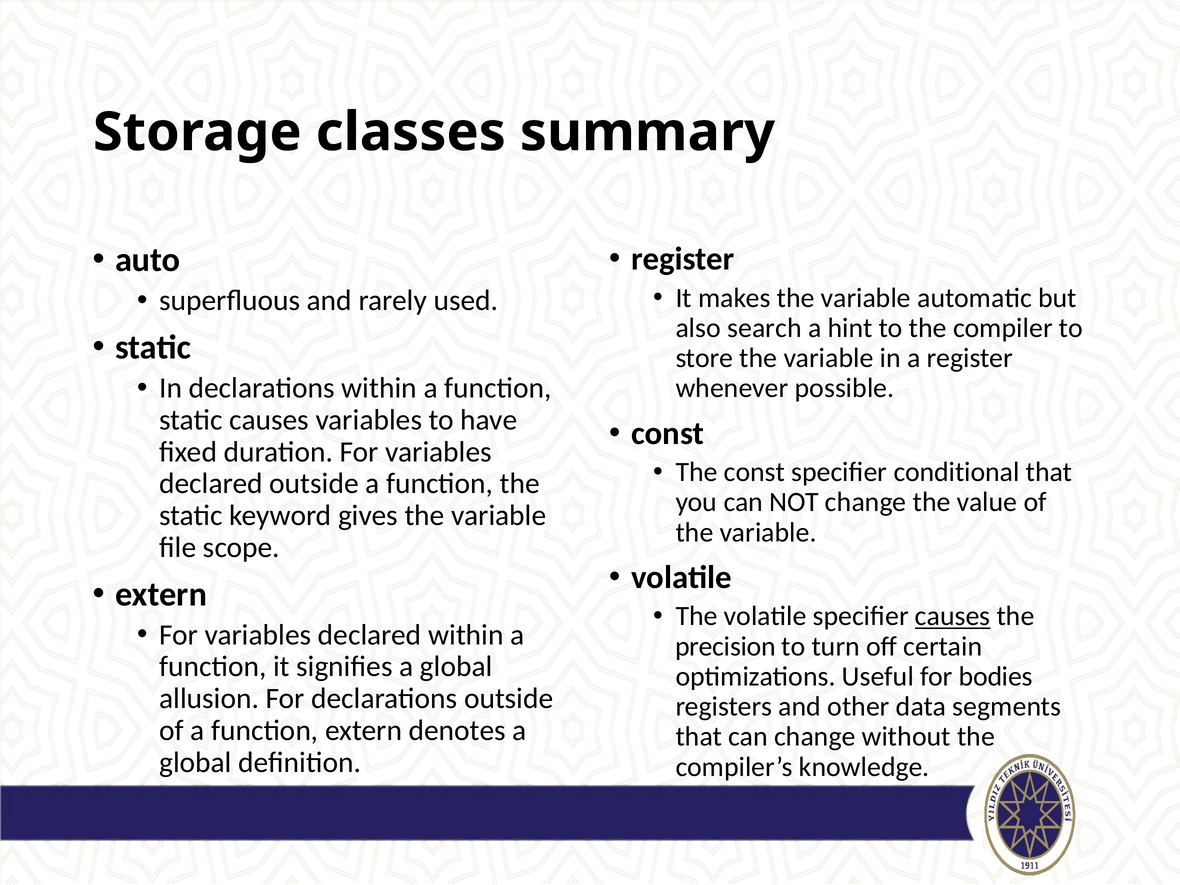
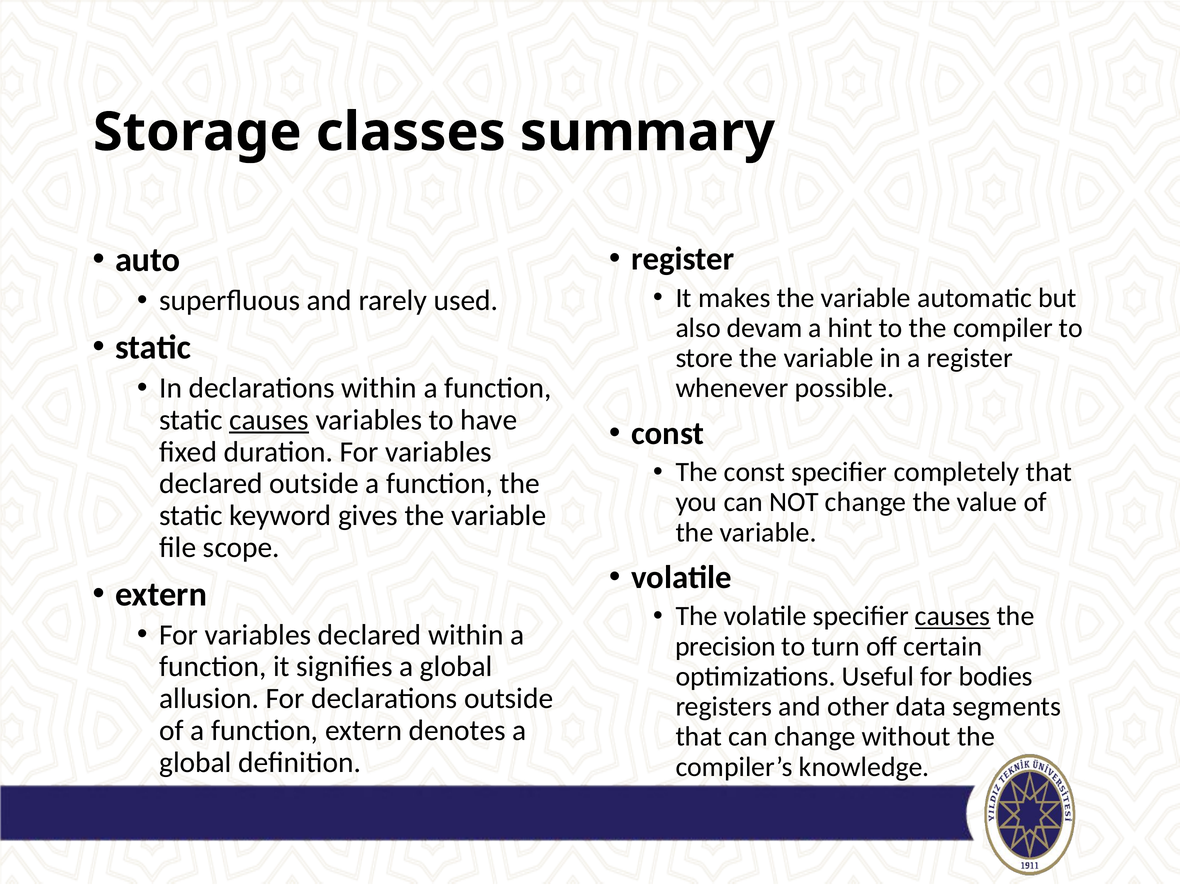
search: search -> devam (765, 328)
causes underline: none -> present (269, 420)
conditional: conditional -> completely (956, 472)
